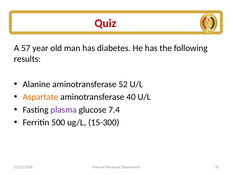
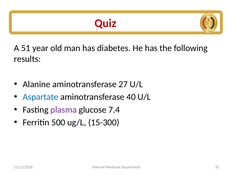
57: 57 -> 51 (26, 48)
52: 52 -> 27 (123, 84)
Aspartate colour: orange -> blue (41, 97)
